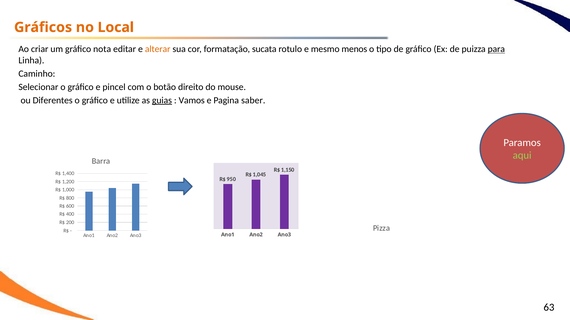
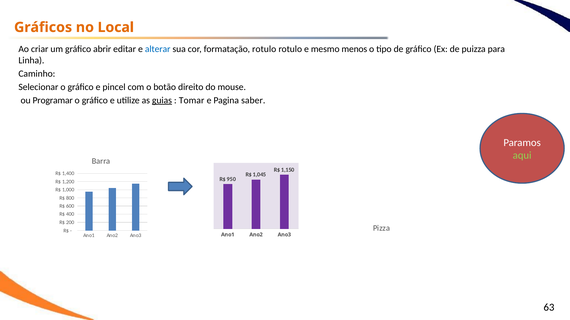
nota: nota -> abrir (102, 49)
alterar colour: orange -> blue (158, 49)
formatação sucata: sucata -> rotulo (264, 49)
para underline: present -> none (496, 49)
Diferentes: Diferentes -> Programar (53, 100)
Vamos: Vamos -> Tomar (192, 100)
